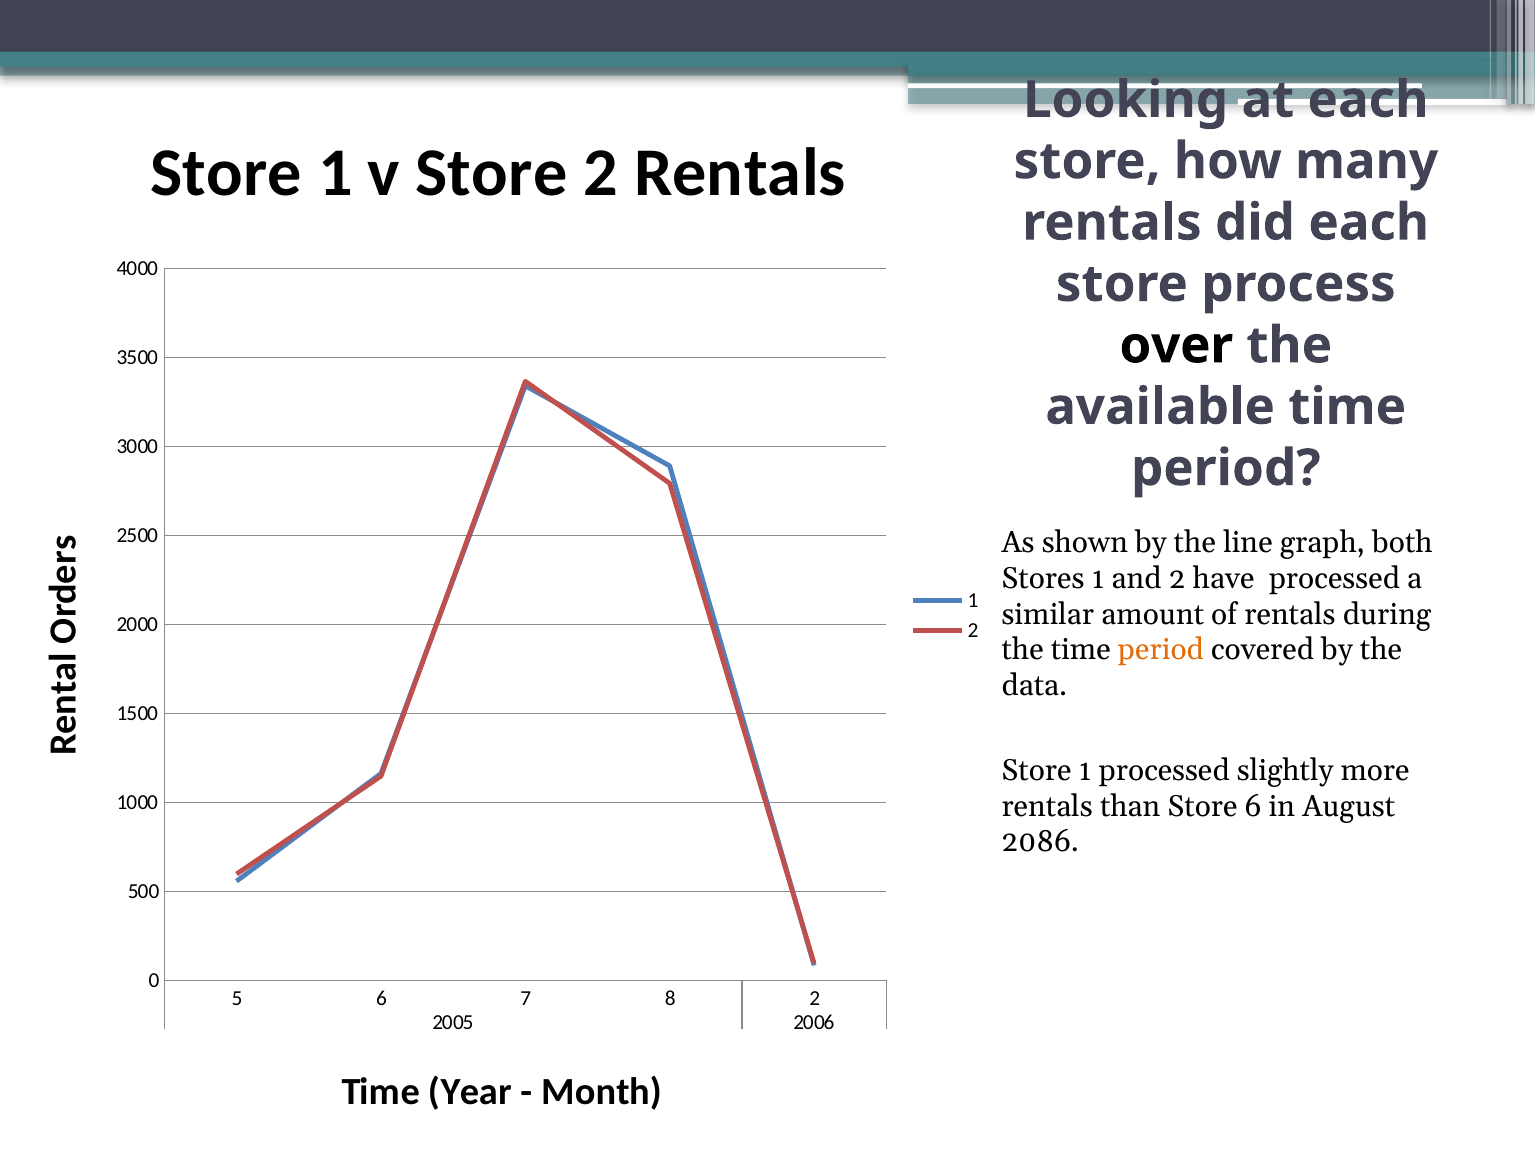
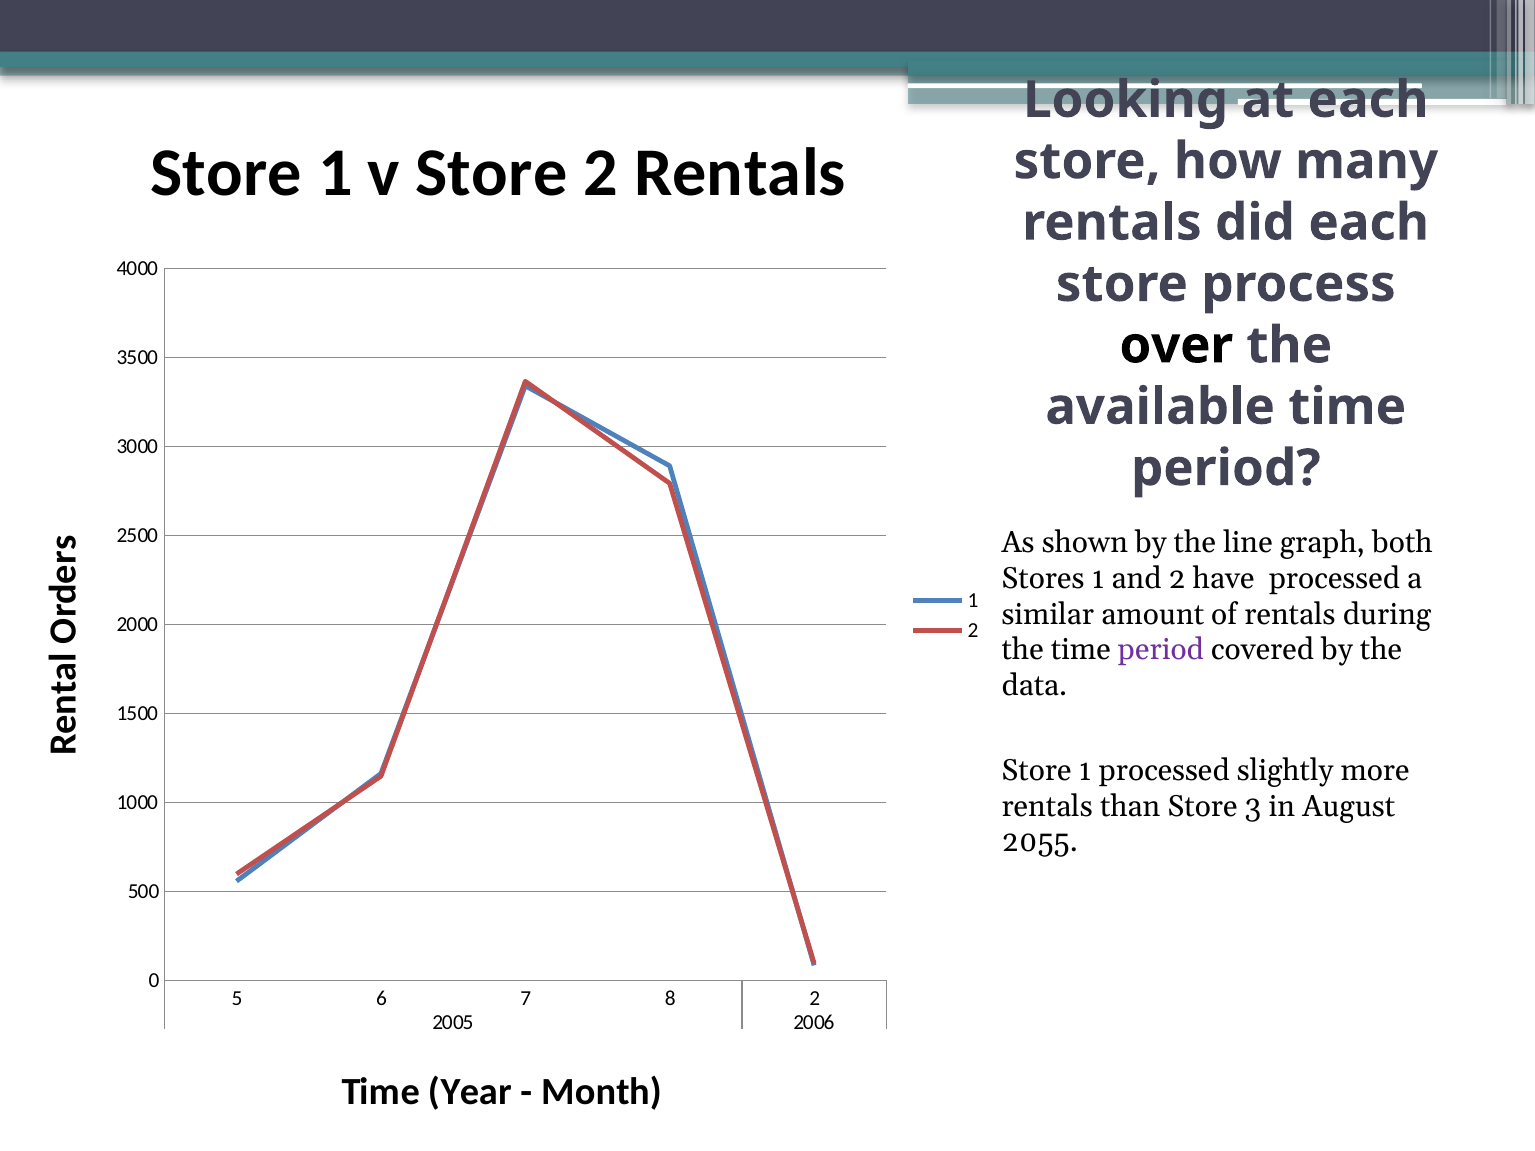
period colour: orange -> purple (1161, 650)
Store 6: 6 -> 3 (1253, 806)
2086: 2086 -> 2055 (1040, 842)
